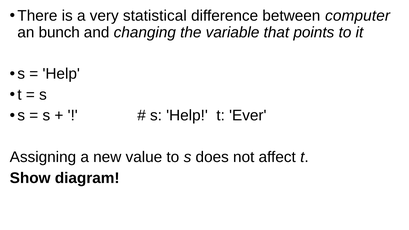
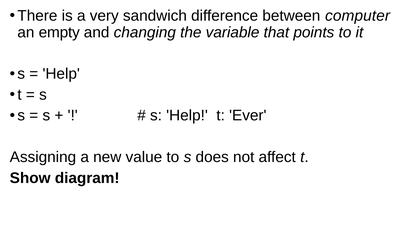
statistical: statistical -> sandwich (155, 16)
bunch: bunch -> empty (59, 32)
